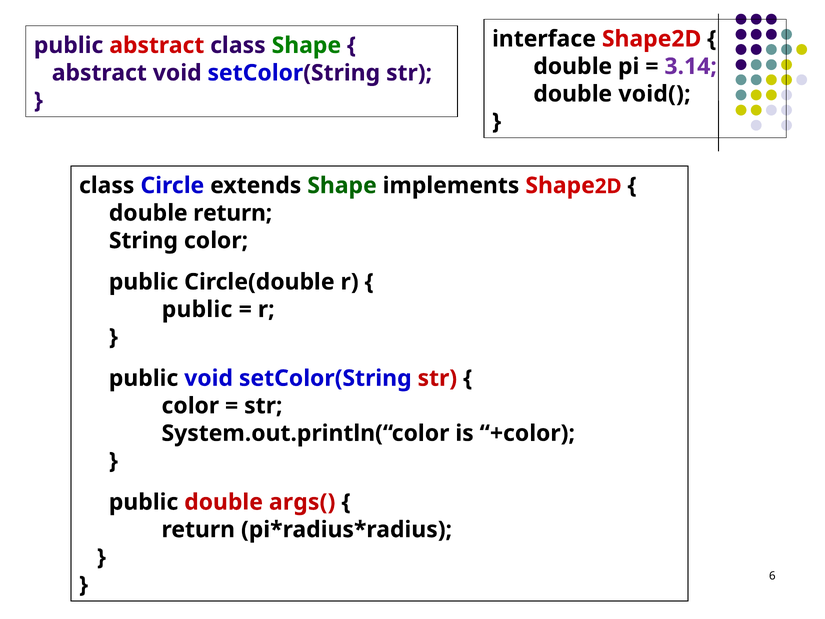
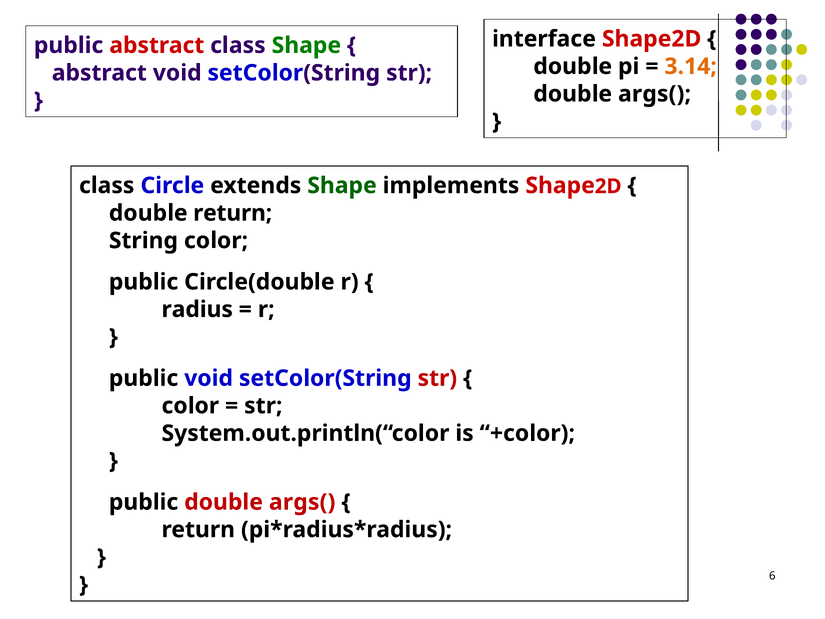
3.14 colour: purple -> orange (691, 66)
void(: void( -> args( (655, 94)
public: public -> radius (197, 309)
